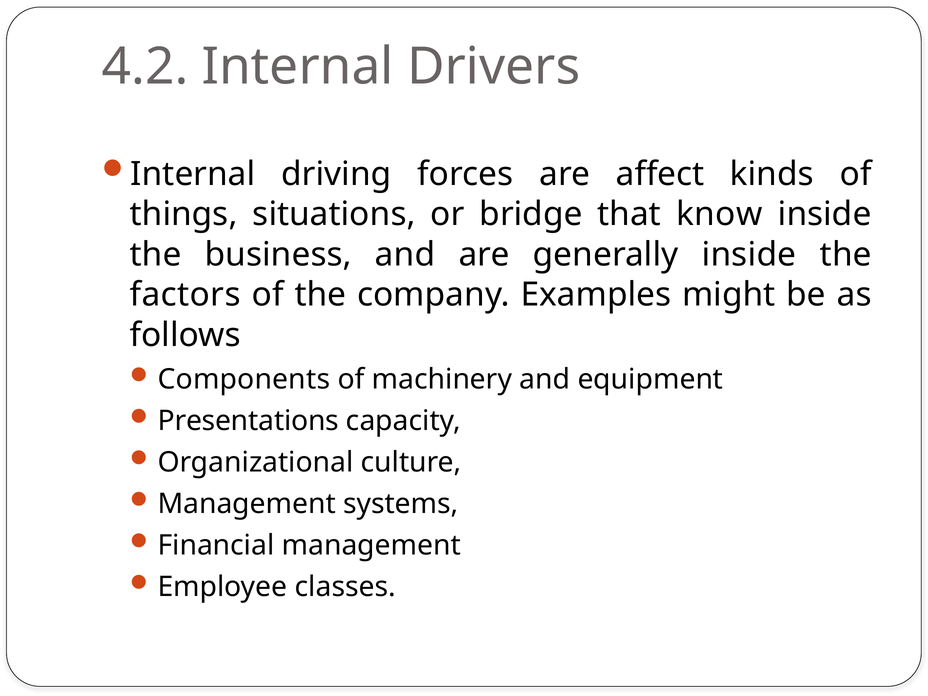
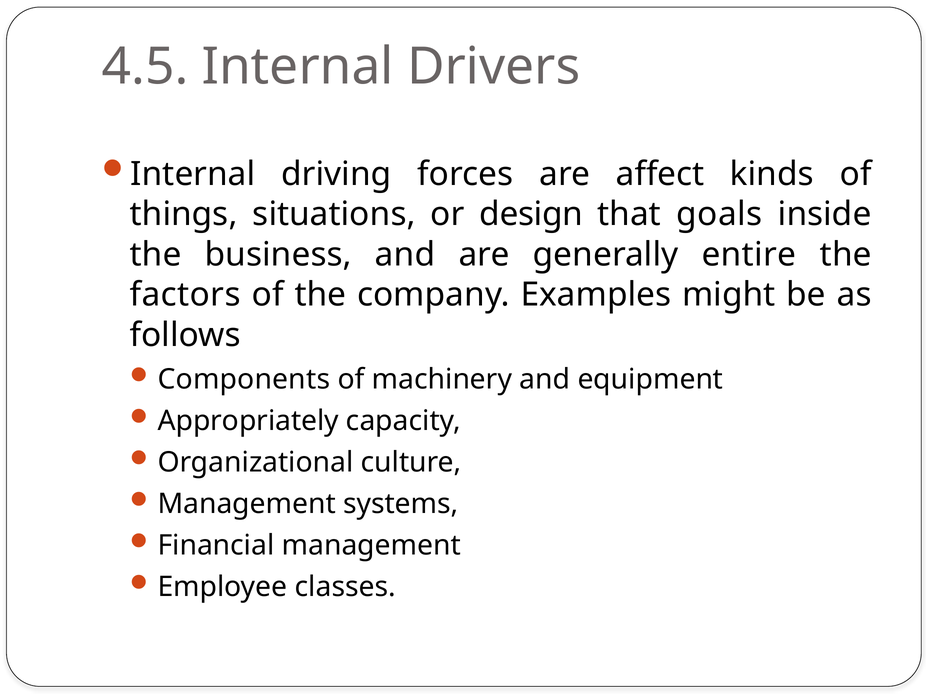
4.2: 4.2 -> 4.5 (145, 67)
bridge: bridge -> design (531, 214)
know: know -> goals (719, 214)
generally inside: inside -> entire (749, 255)
Presentations: Presentations -> Appropriately (248, 421)
